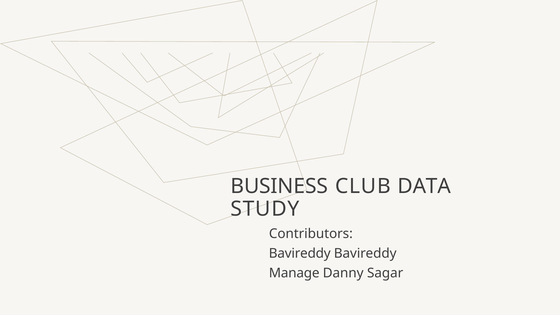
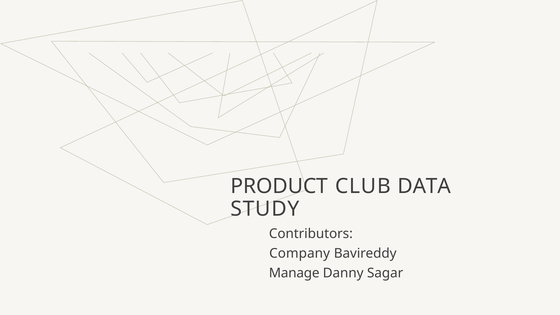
BUSINESS: BUSINESS -> PRODUCT (279, 186)
Bavireddy: Bavireddy -> Company (300, 253)
